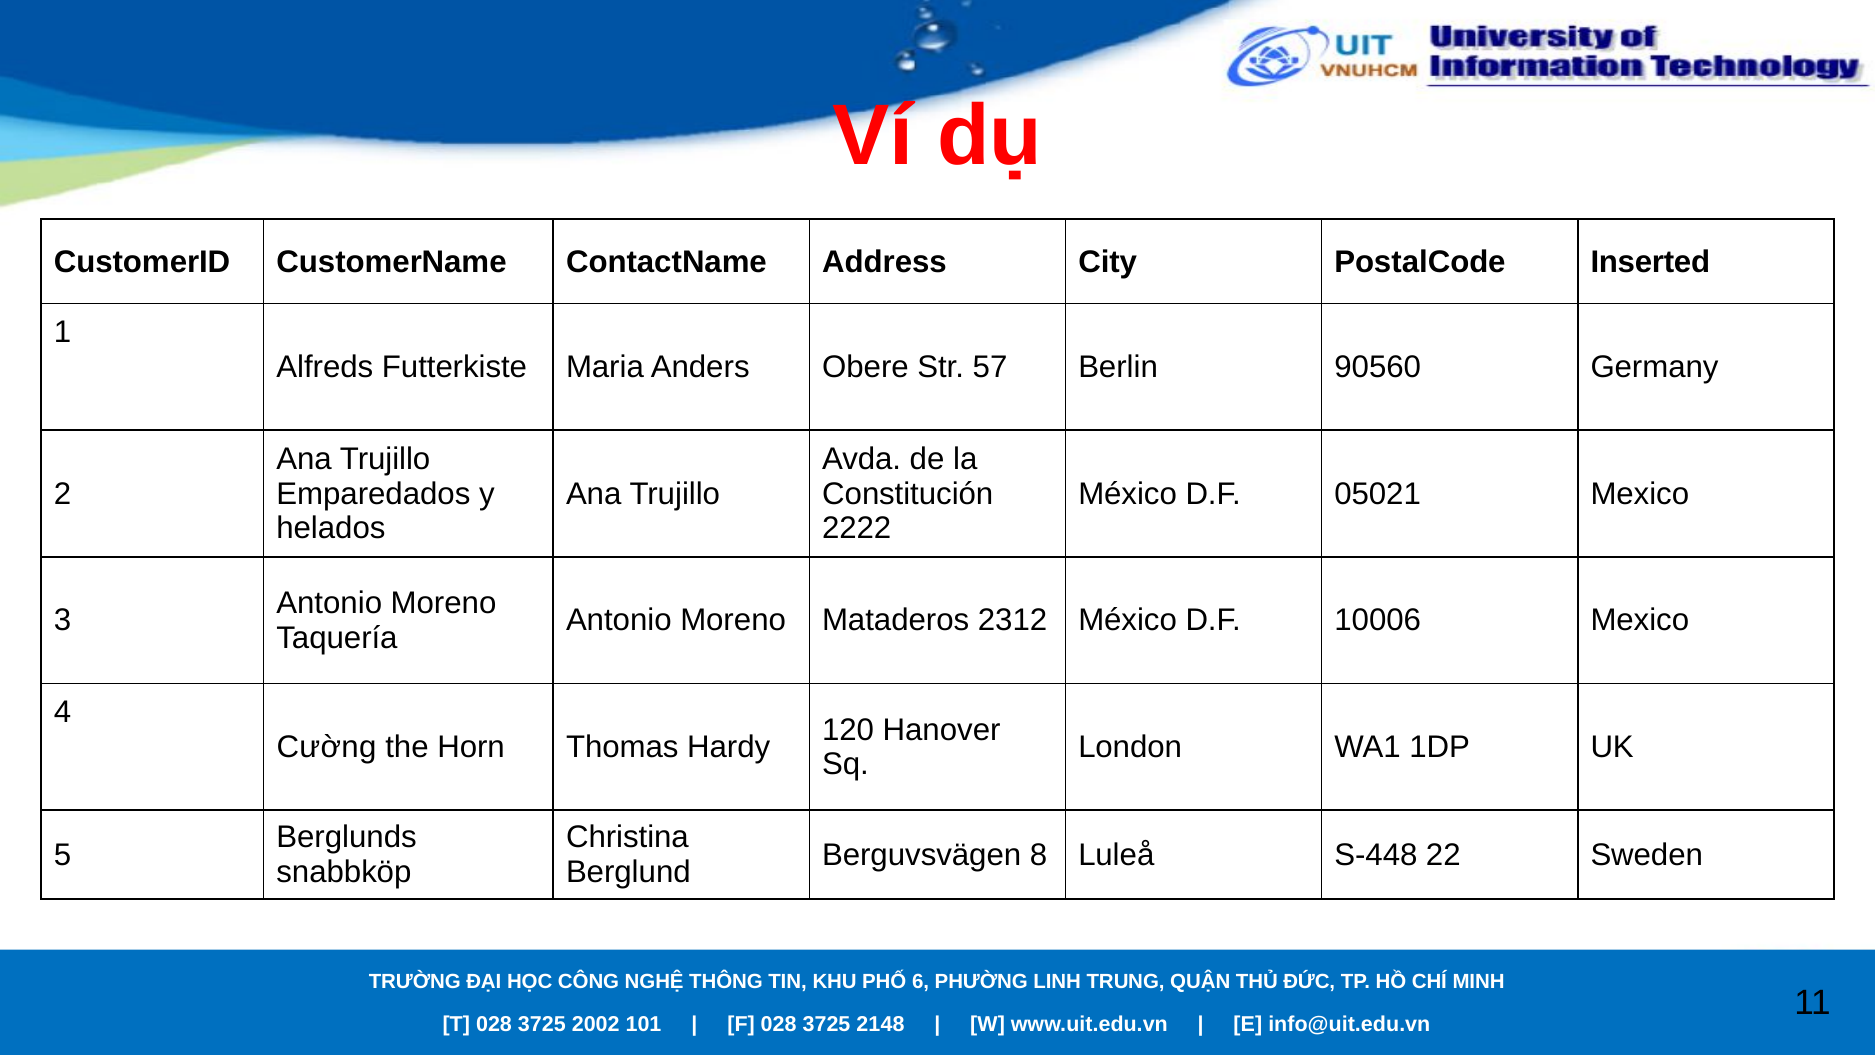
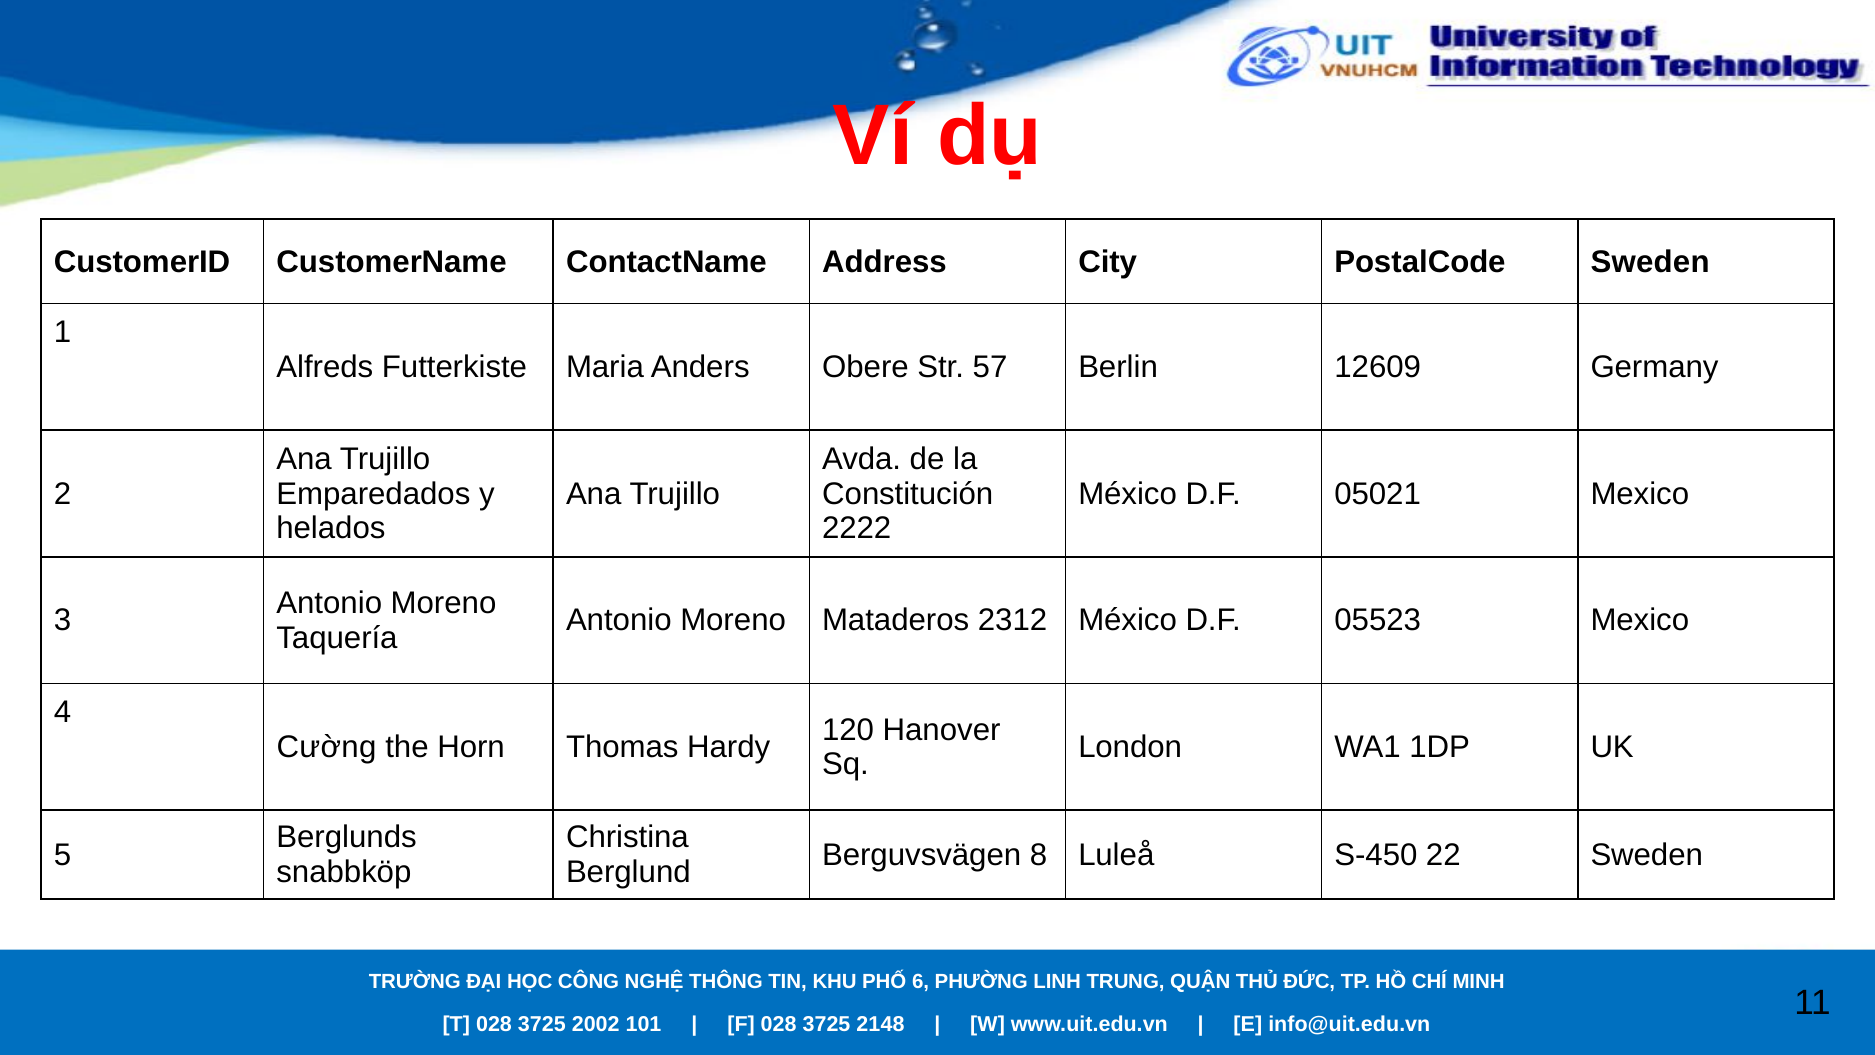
PostalCode Inserted: Inserted -> Sweden (1650, 262)
90560: 90560 -> 12609 (1378, 367)
10006: 10006 -> 05523 (1378, 620)
S-448: S-448 -> S-450 (1376, 855)
